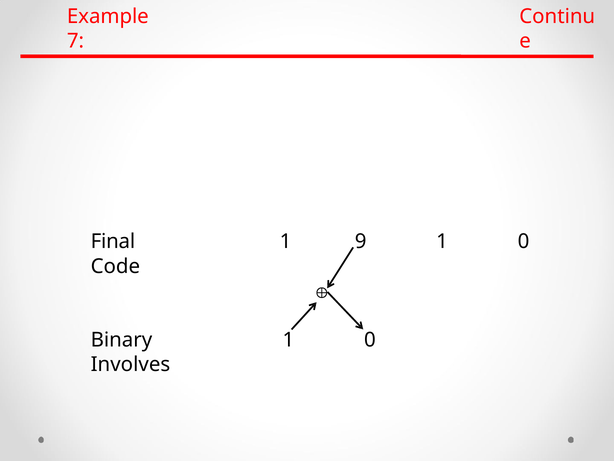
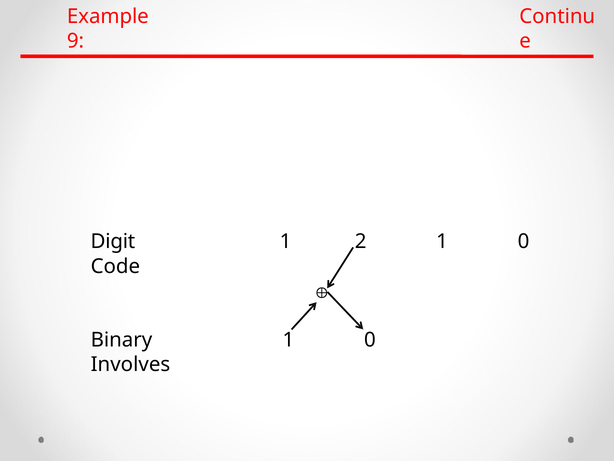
7: 7 -> 9 (75, 41)
Final: Final -> Digit (113, 241)
9: 9 -> 2 (361, 241)
